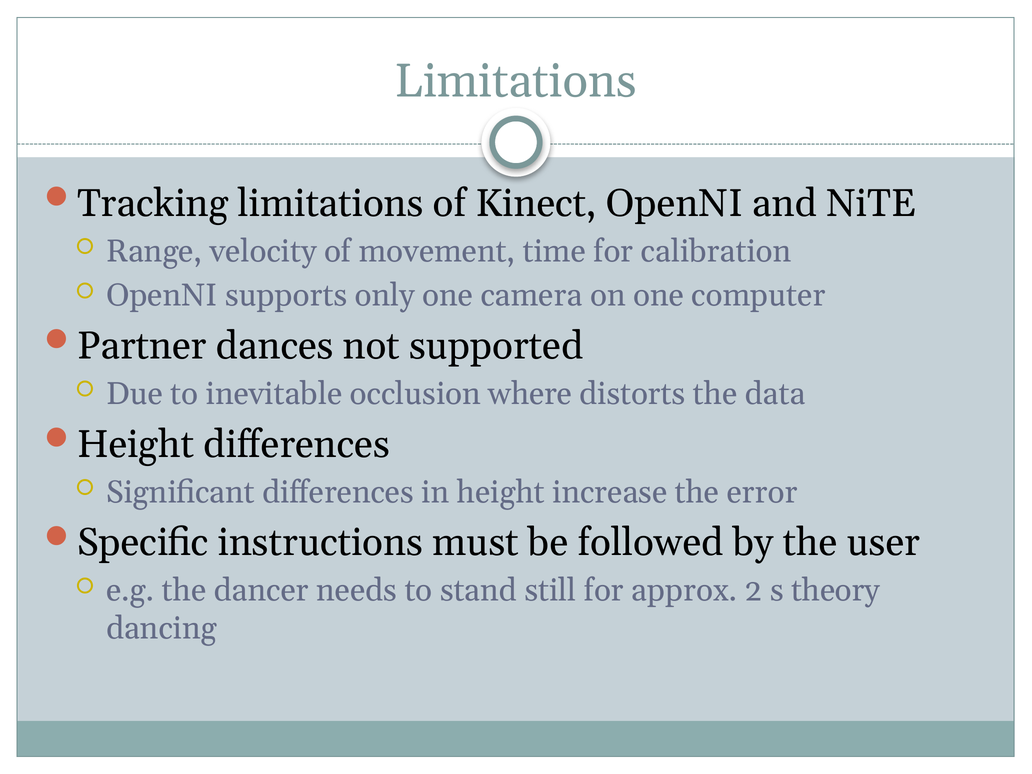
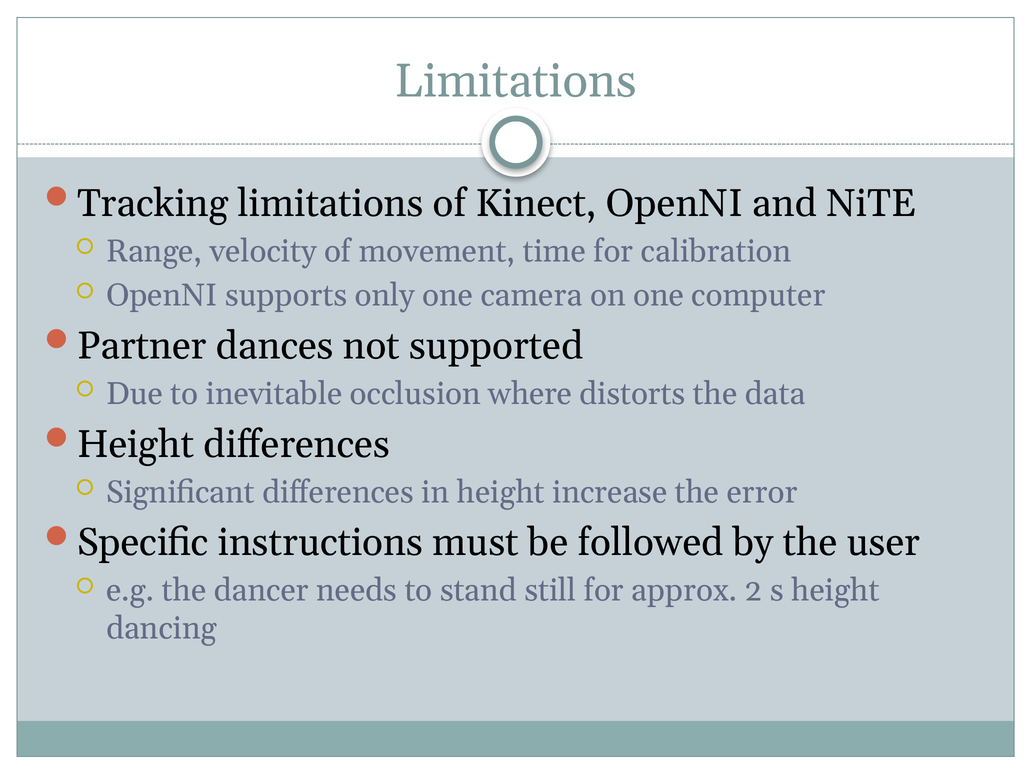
s theory: theory -> height (835, 591)
